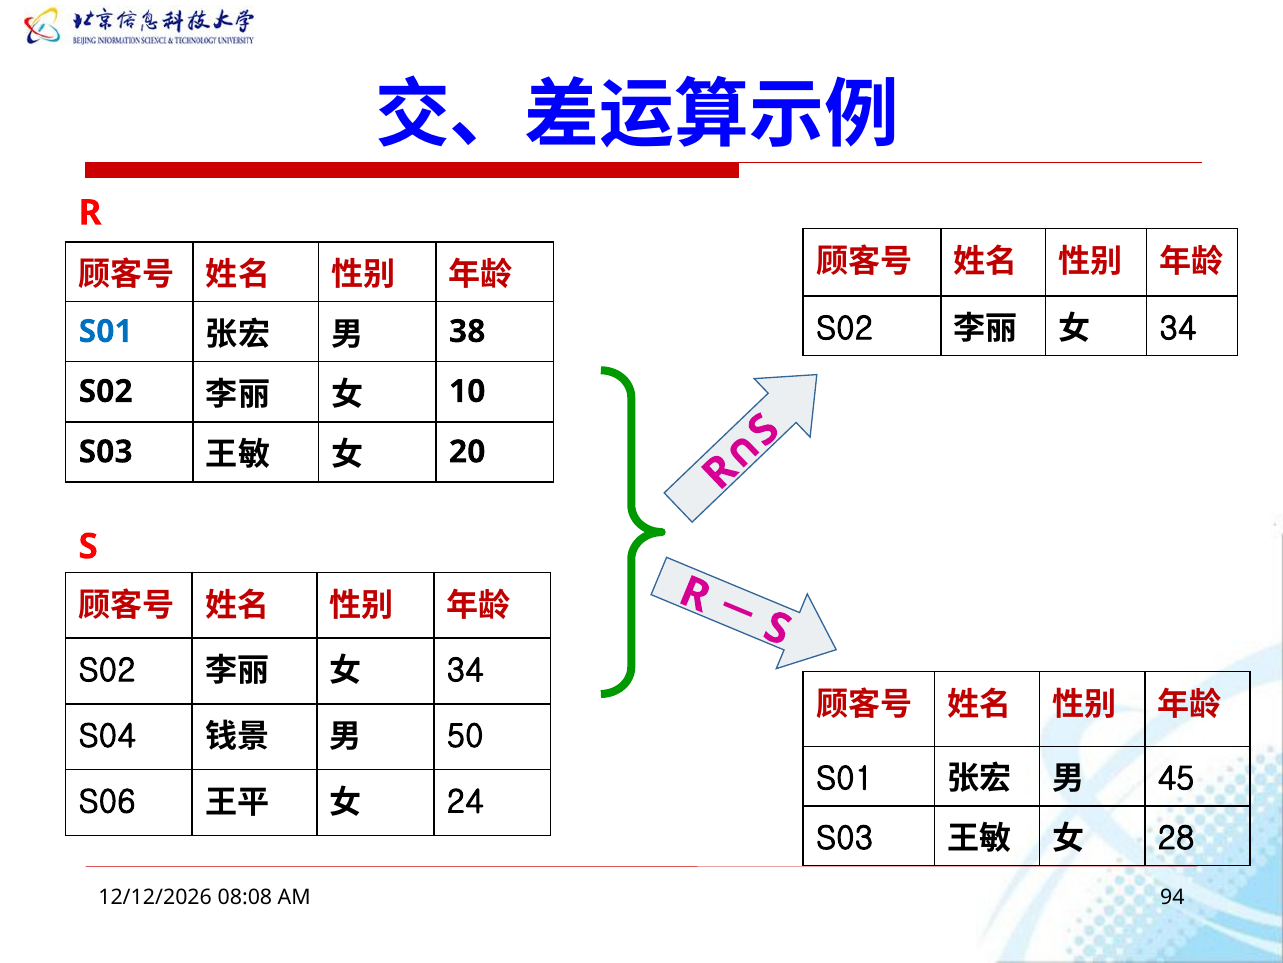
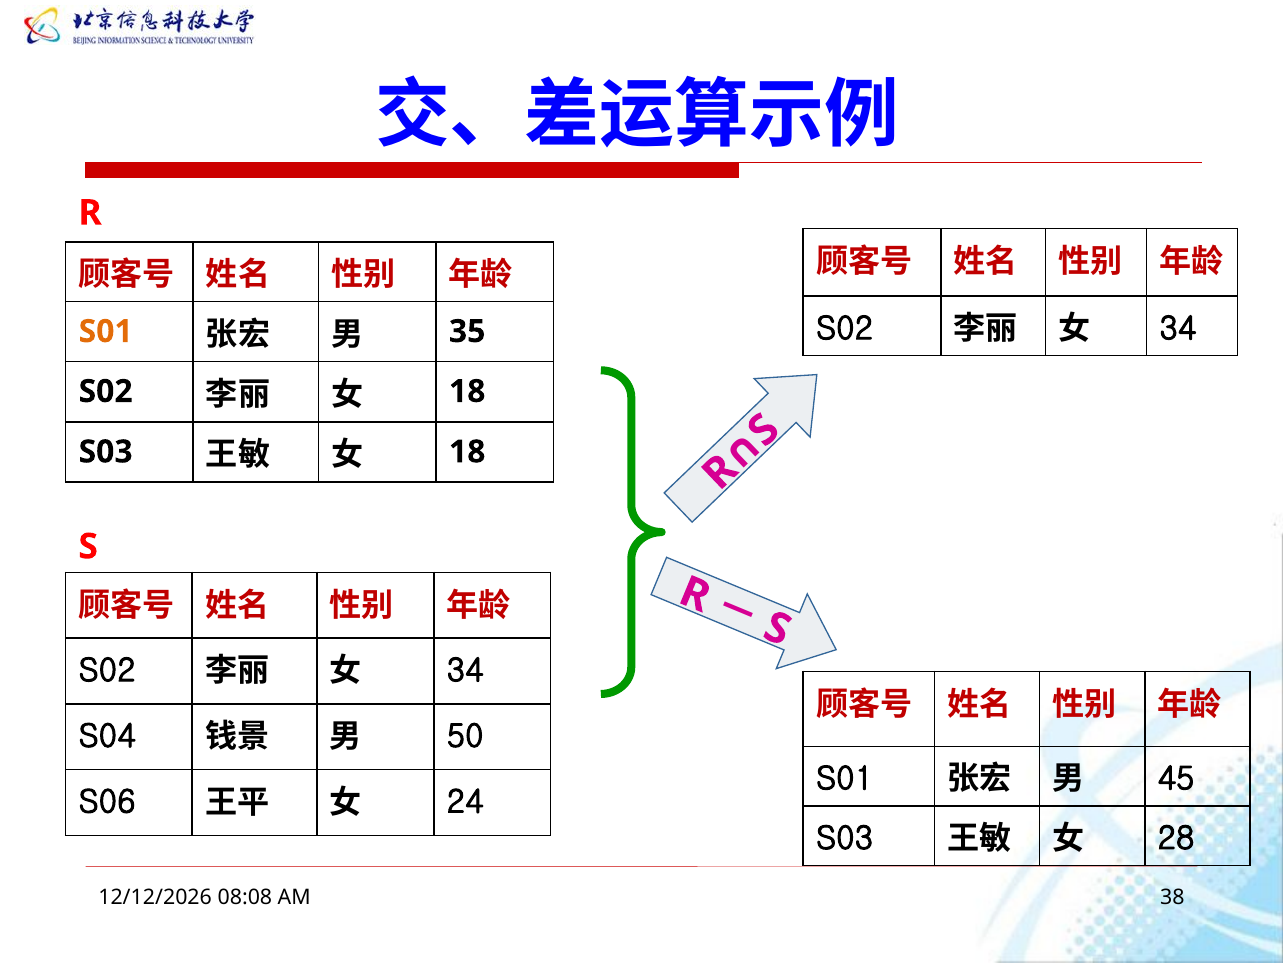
S01 colour: blue -> orange (106, 331)
38: 38 -> 35 (467, 331)
10: 10 -> 18 (467, 391)
20: 20 -> 18 (467, 451)
94: 94 -> 38 (1172, 897)
